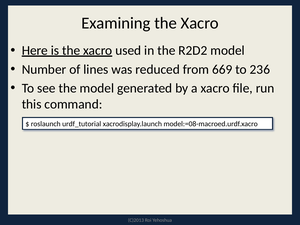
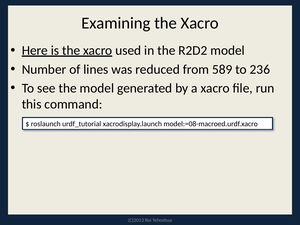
669: 669 -> 589 (222, 69)
